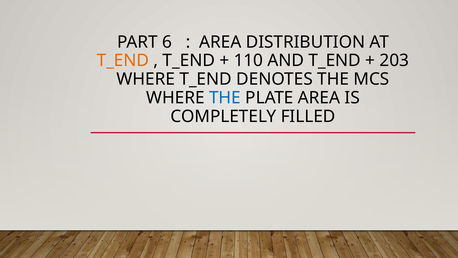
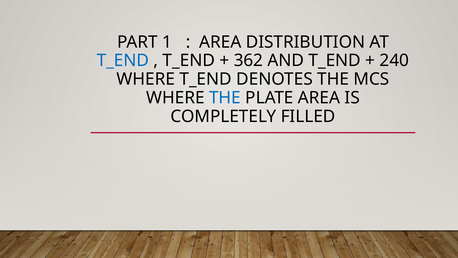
6: 6 -> 1 (167, 42)
T_END colour: orange -> blue (123, 61)
110: 110 -> 362 (248, 61)
203: 203 -> 240 (394, 61)
